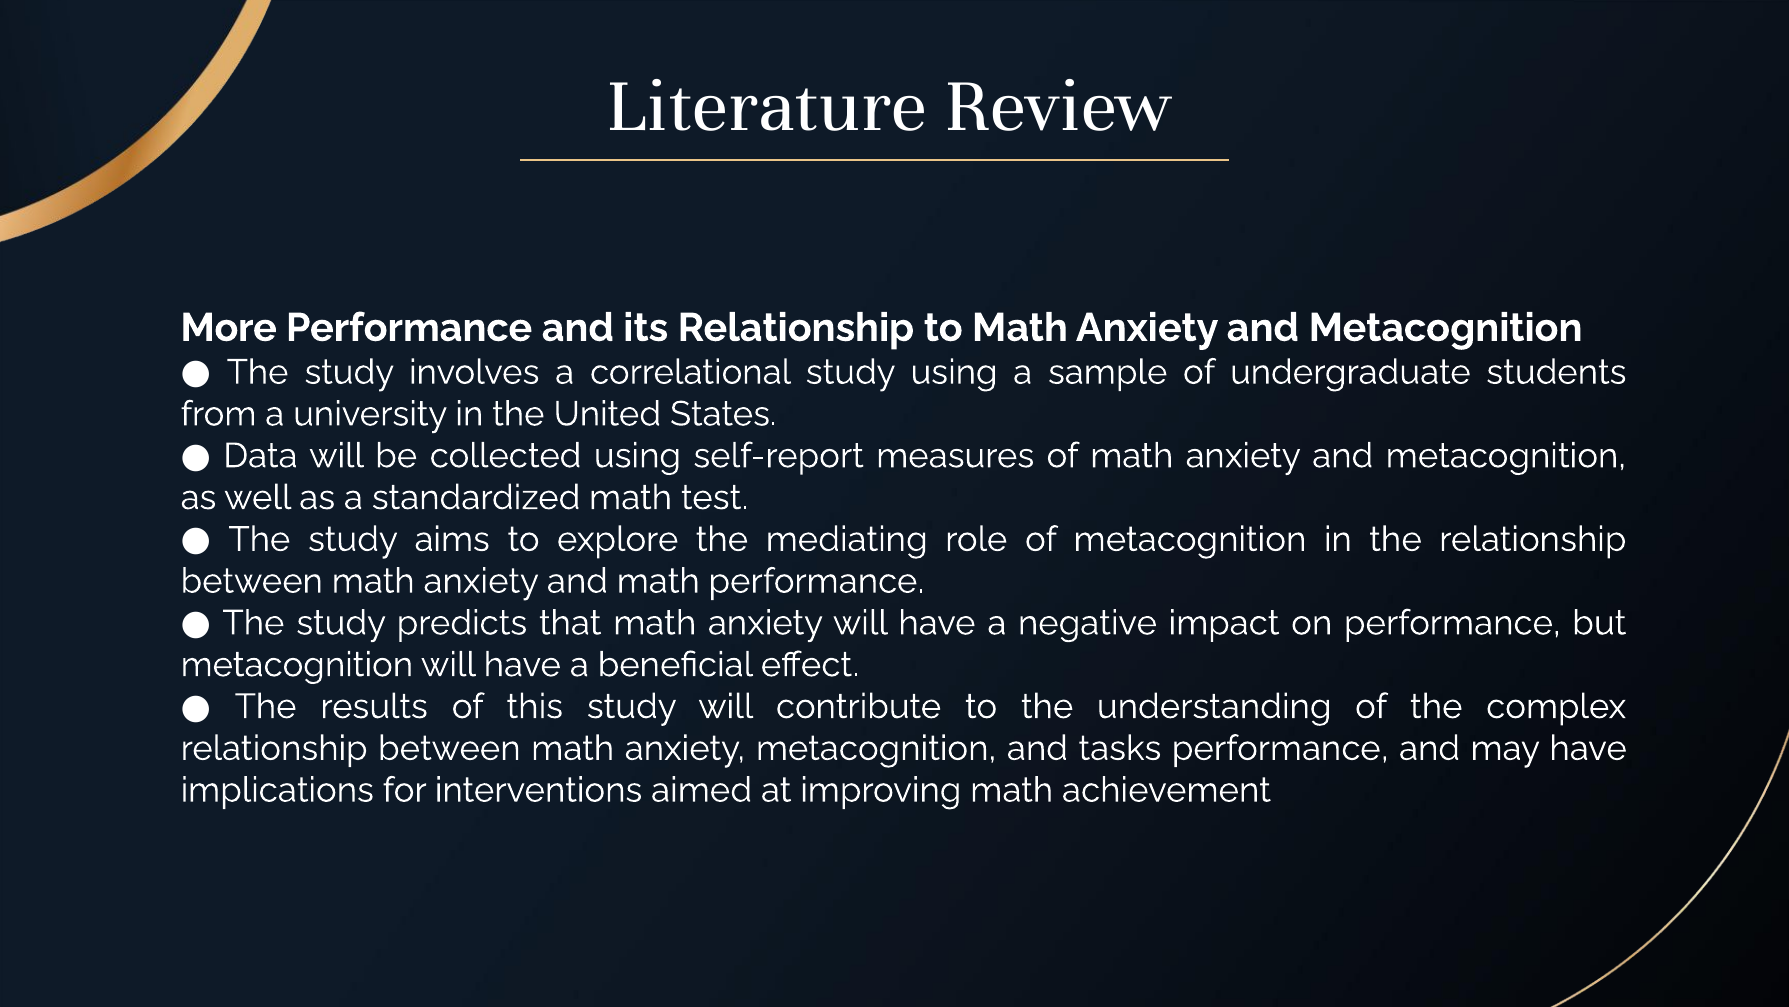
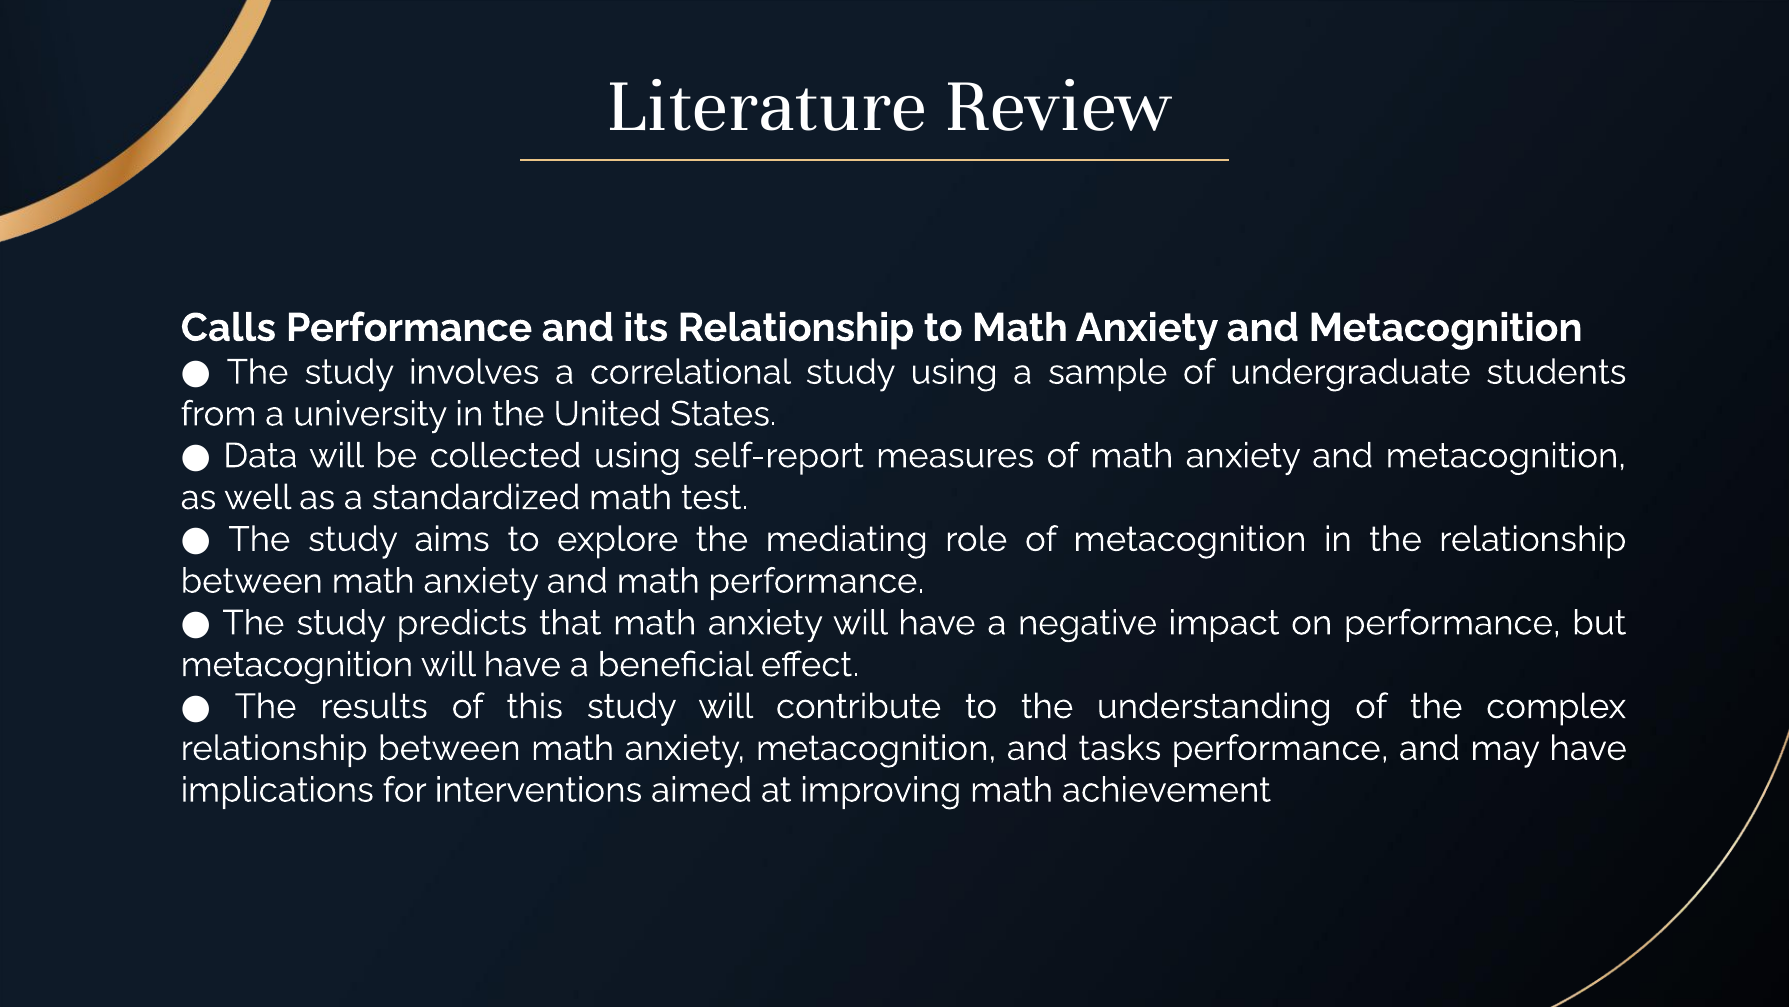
More: More -> Calls (228, 328)
